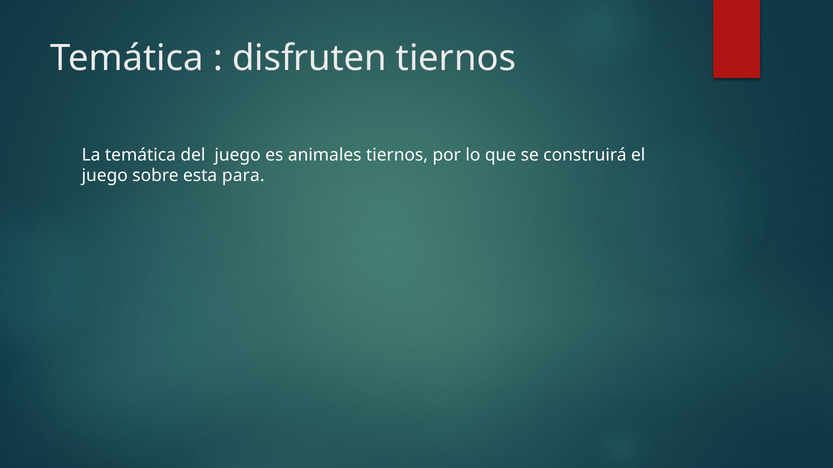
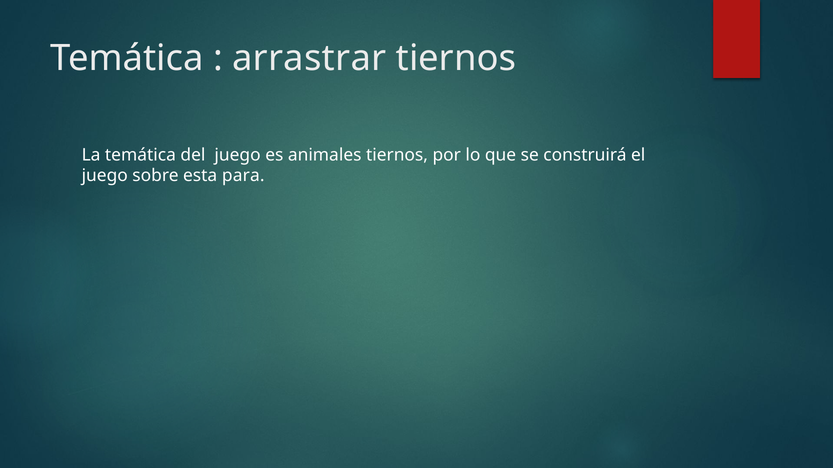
disfruten: disfruten -> arrastrar (309, 58)
